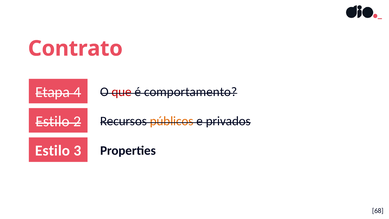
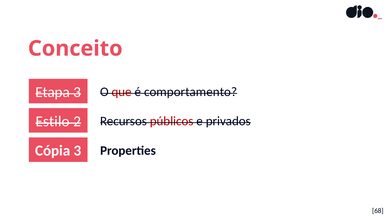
Contrato: Contrato -> Conceito (75, 48)
Etapa 4: 4 -> 3 (77, 92)
públicos colour: orange -> red (172, 121)
Estilo: Estilo -> Cópia (53, 151)
